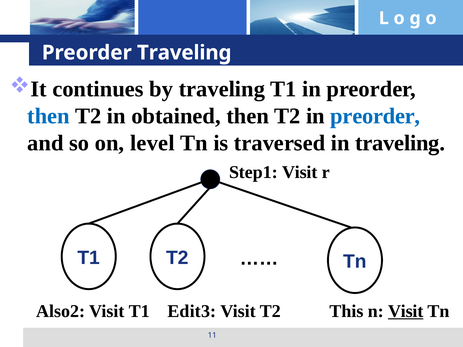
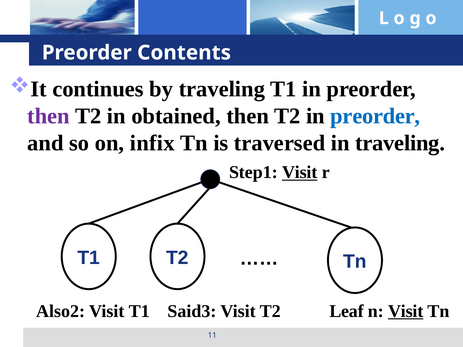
Preorder Traveling: Traveling -> Contents (184, 53)
then colour: blue -> purple (49, 116)
level: level -> infix (152, 143)
Visit underline: none -> present (300, 173)
Edit3: Edit3 -> Said3 (192, 311)
This: This -> Leaf (347, 311)
